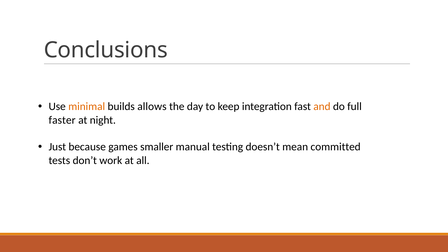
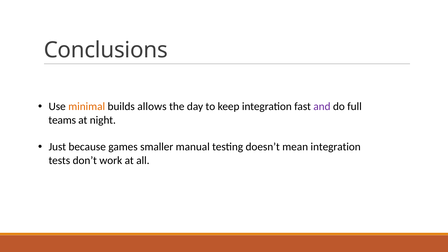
and colour: orange -> purple (322, 107)
faster: faster -> teams (62, 120)
mean committed: committed -> integration (336, 147)
